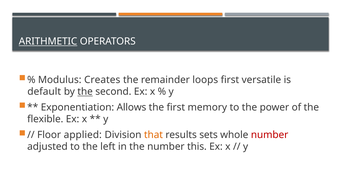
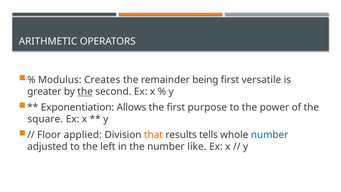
ARITHMETIC underline: present -> none (48, 41)
loops: loops -> being (205, 80)
default: default -> greater (44, 92)
memory: memory -> purpose (207, 107)
flexible: flexible -> square (45, 119)
sets: sets -> tells (209, 135)
number colour: red -> blue (270, 135)
this: this -> like (197, 147)
